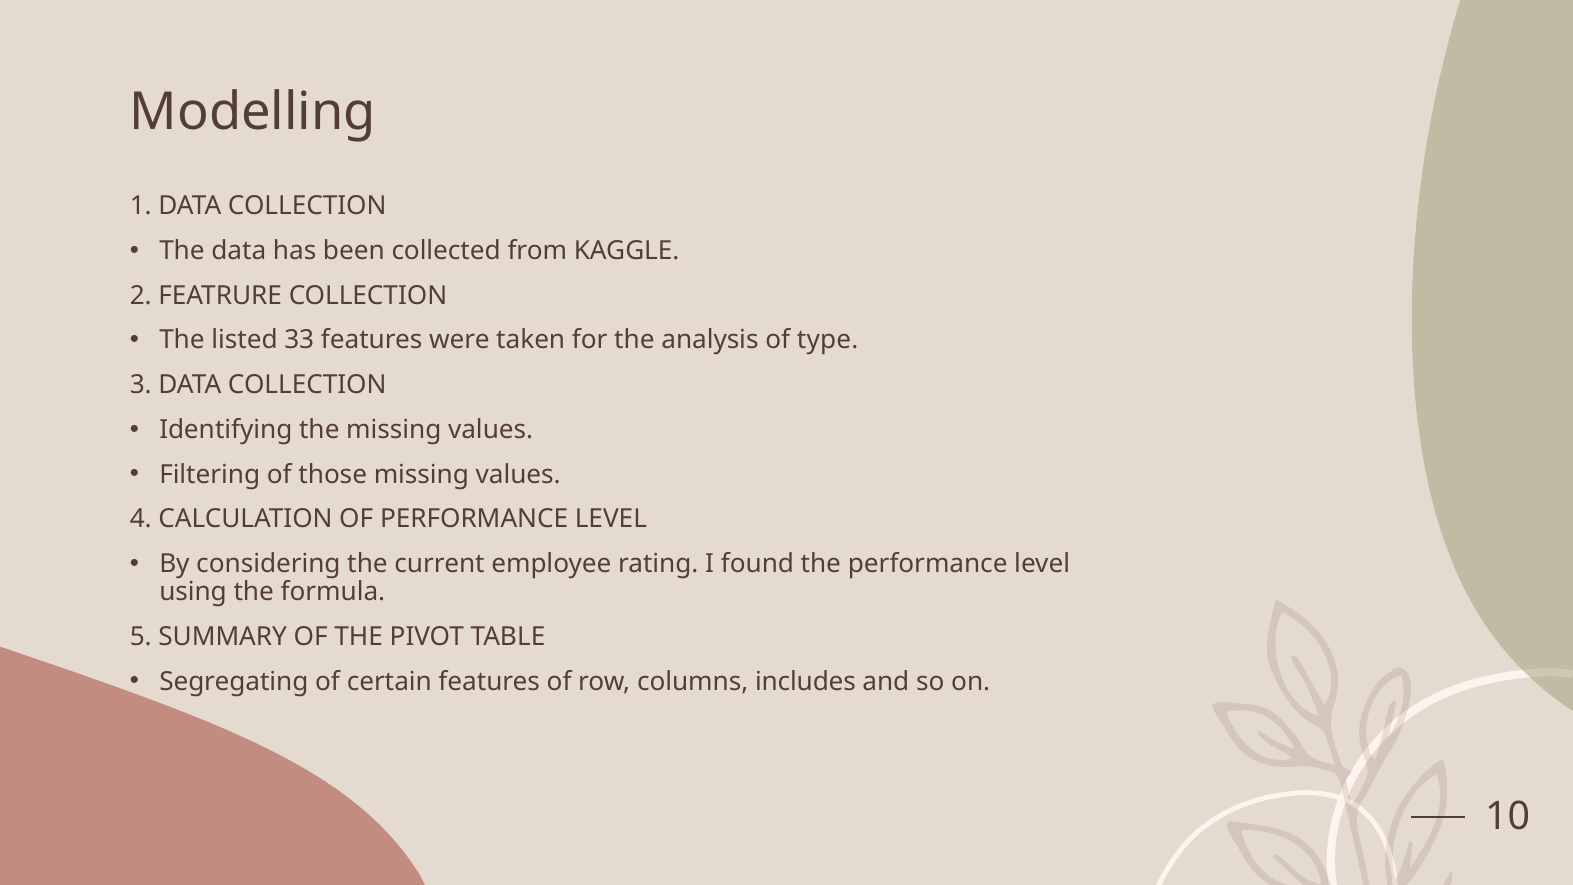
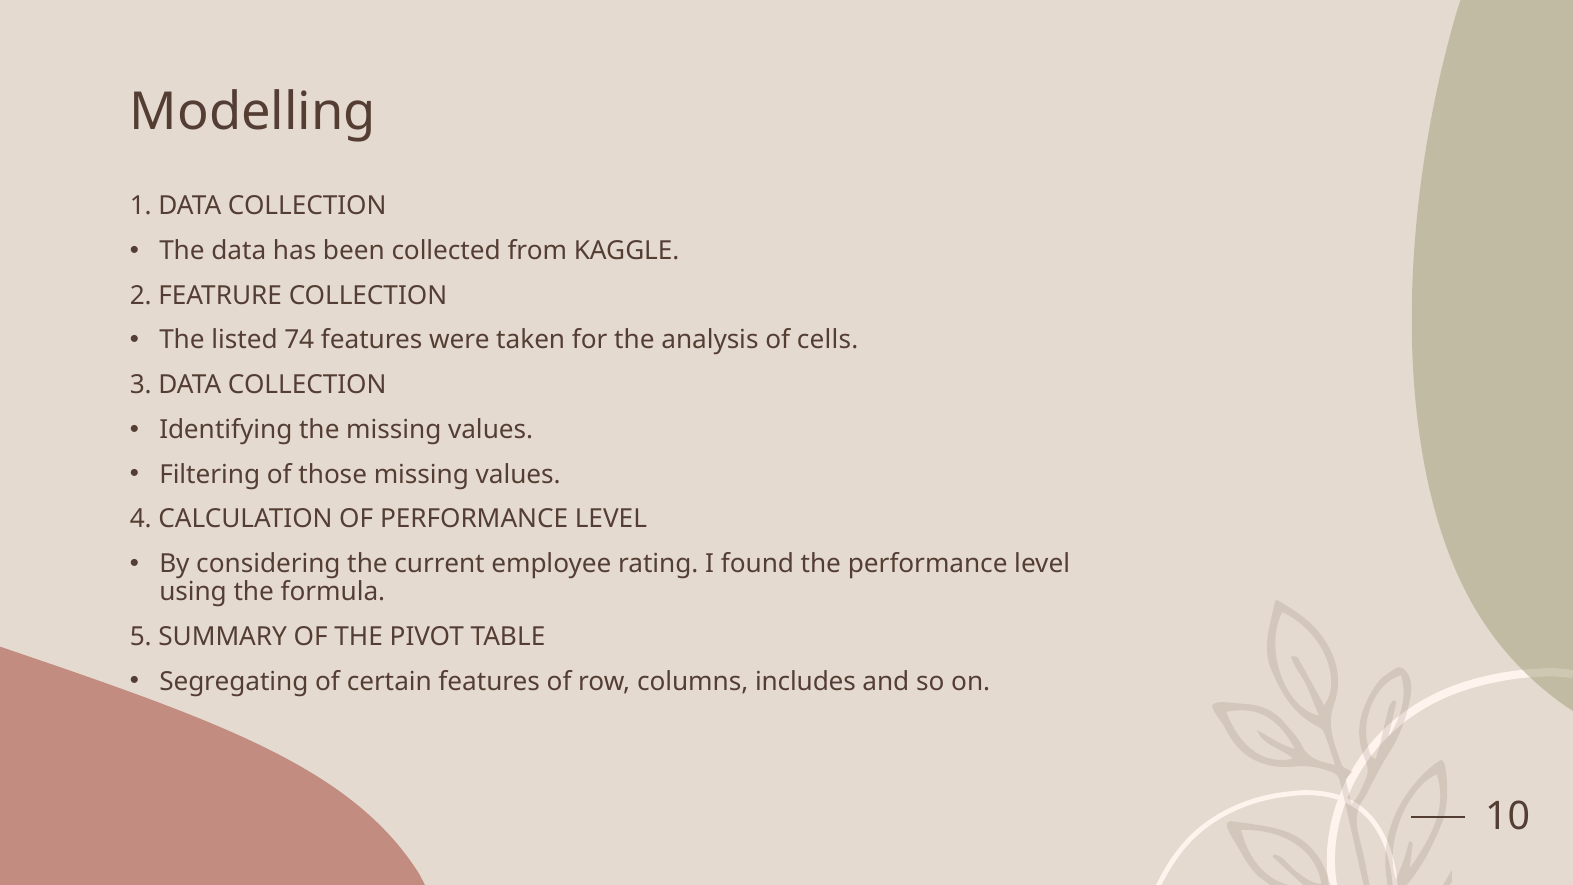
33: 33 -> 74 (299, 340)
type: type -> cells (828, 340)
